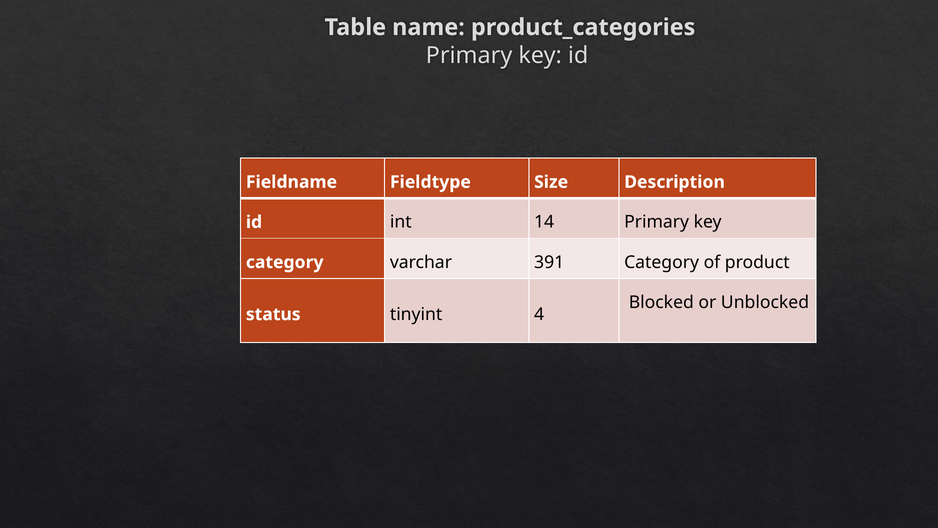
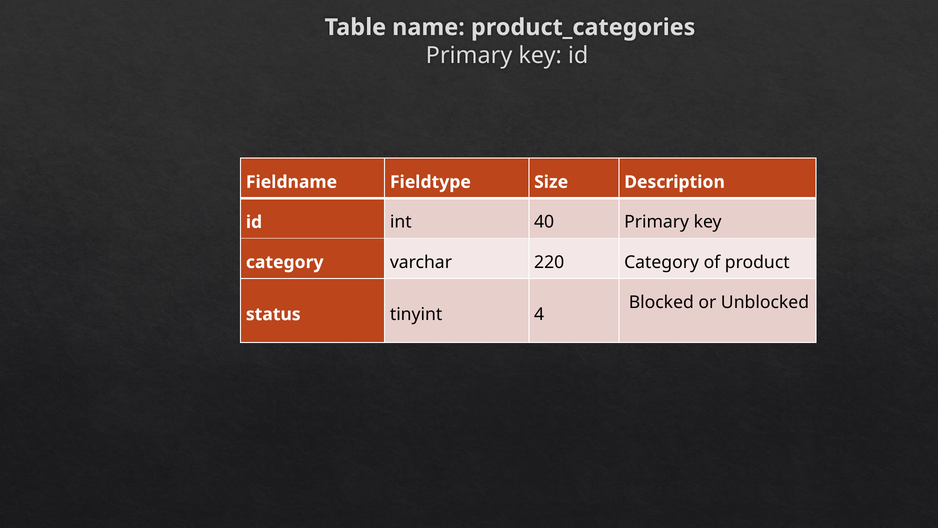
14: 14 -> 40 (544, 222)
391: 391 -> 220 (549, 262)
